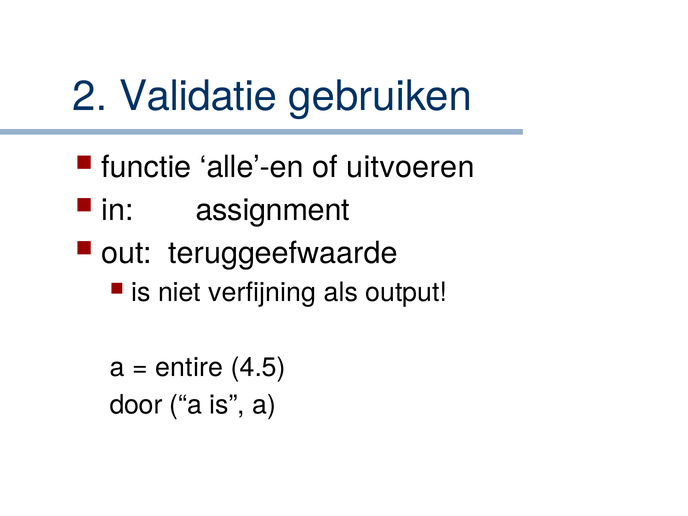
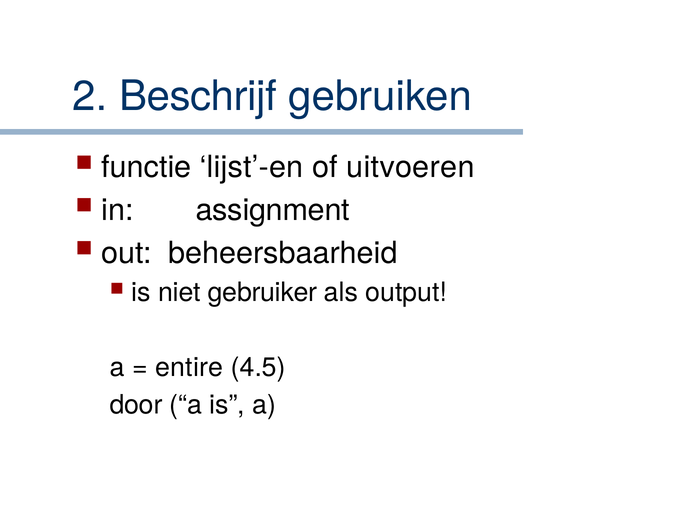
Validatie: Validatie -> Beschrijf (198, 96)
alle’-en: alle’-en -> lijst’-en (252, 167)
teruggeefwaarde: teruggeefwaarde -> beheersbaarheid (283, 253)
verfijning: verfijning -> gebruiker (263, 292)
